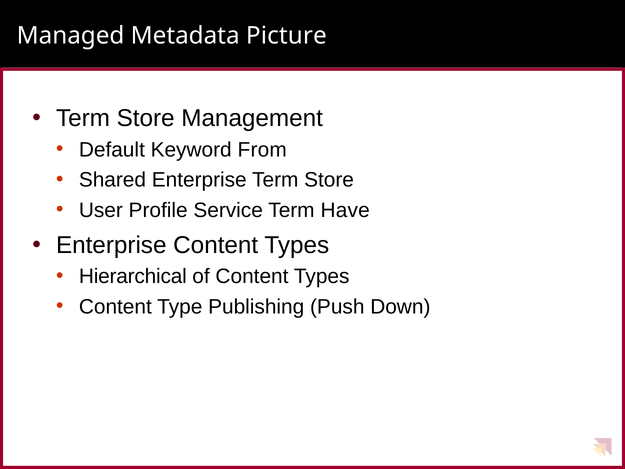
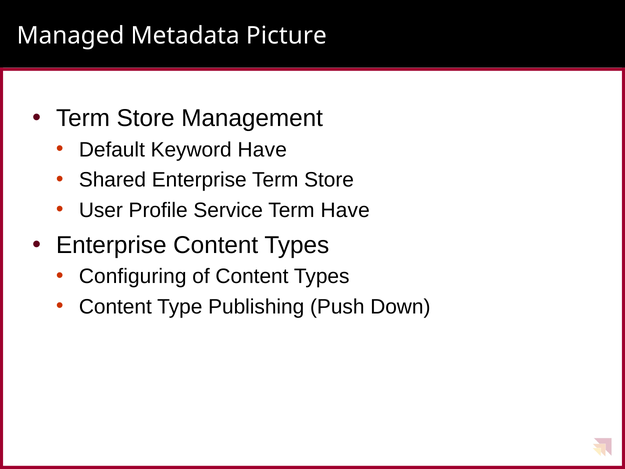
Keyword From: From -> Have (262, 150)
Hierarchical: Hierarchical -> Configuring (133, 276)
